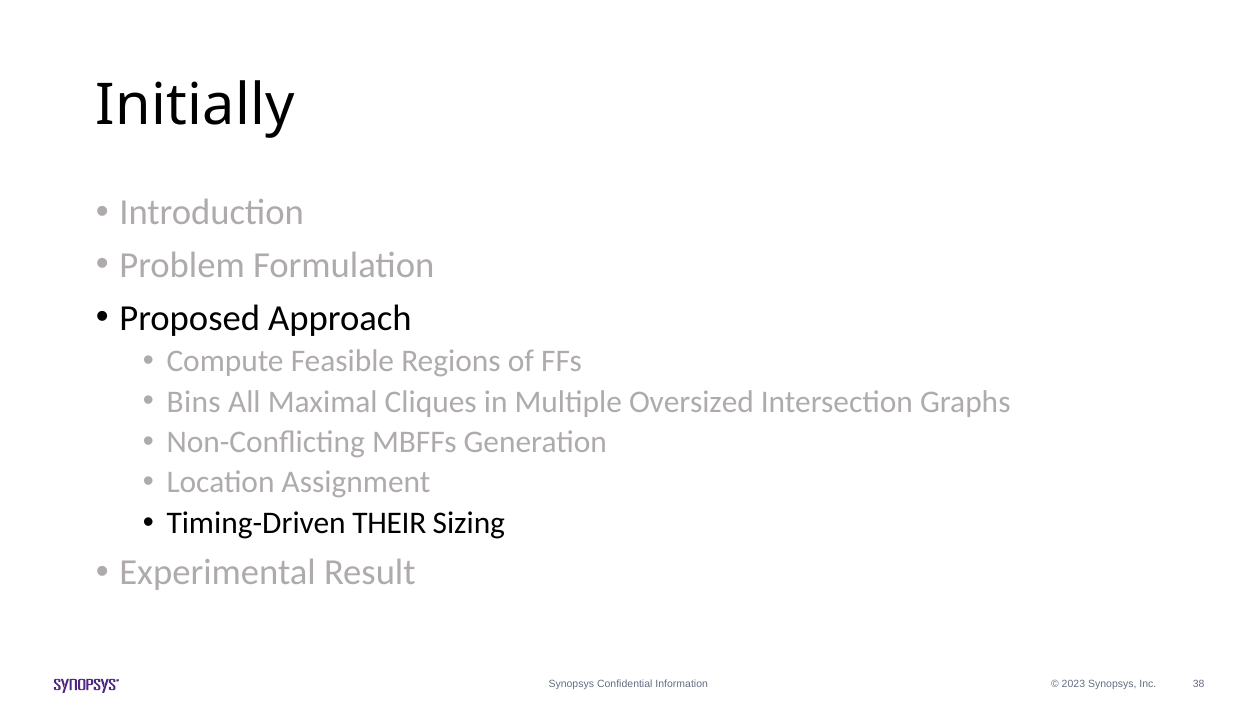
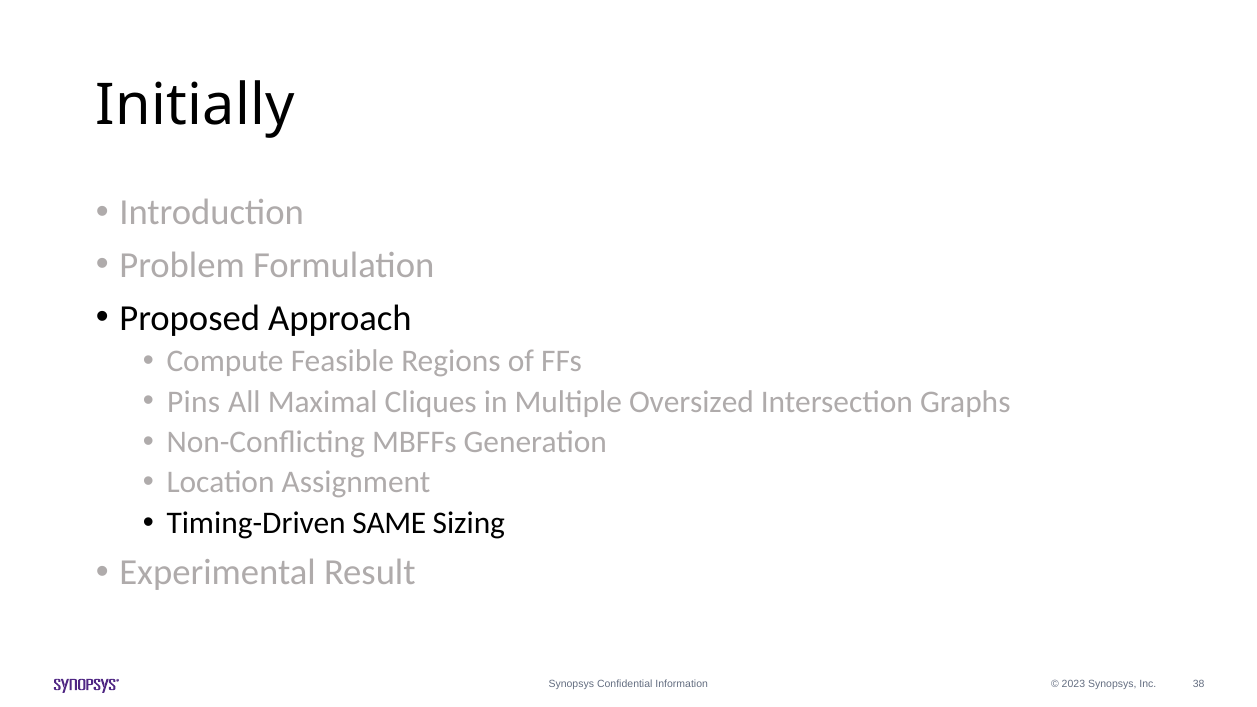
Bins: Bins -> Pins (194, 402)
THEIR: THEIR -> SAME (389, 523)
